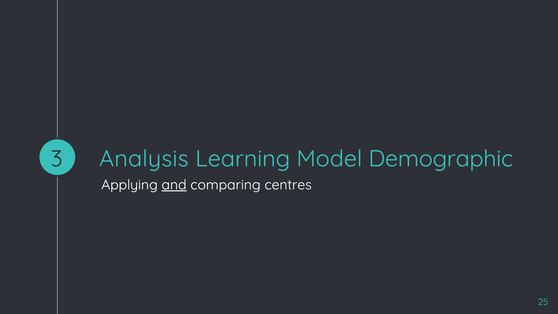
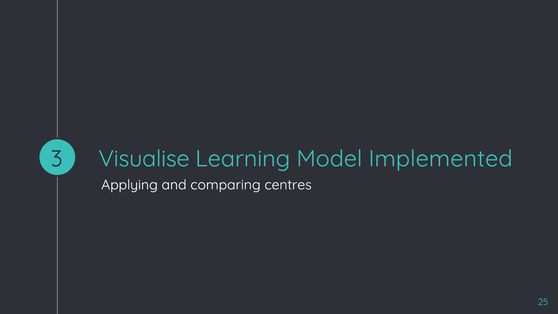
Analysis: Analysis -> Visualise (144, 159)
Demographic: Demographic -> Implemented (441, 159)
and underline: present -> none (174, 185)
